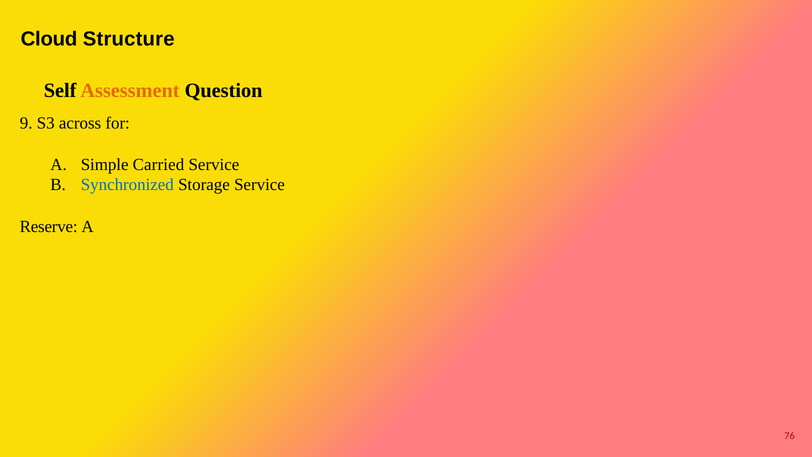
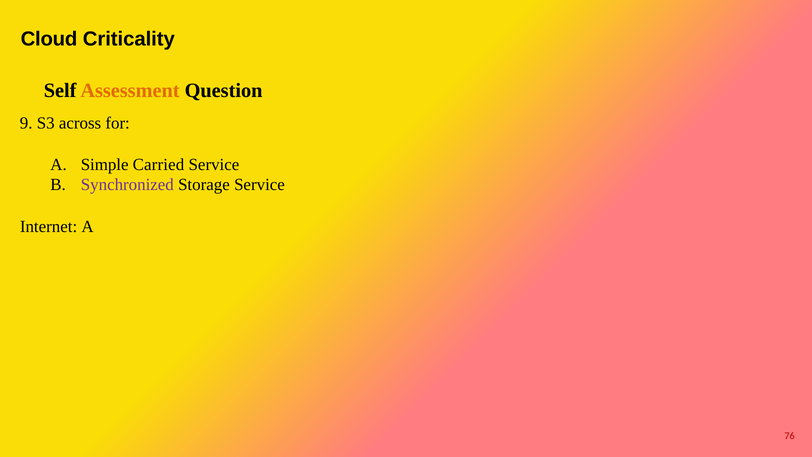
Structure: Structure -> Criticality (129, 39)
Synchronized colour: blue -> purple (127, 185)
Reserve: Reserve -> Internet (49, 226)
